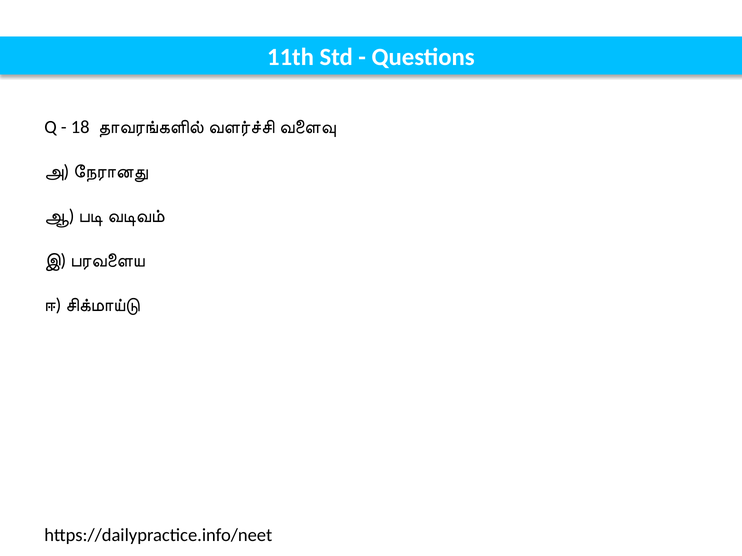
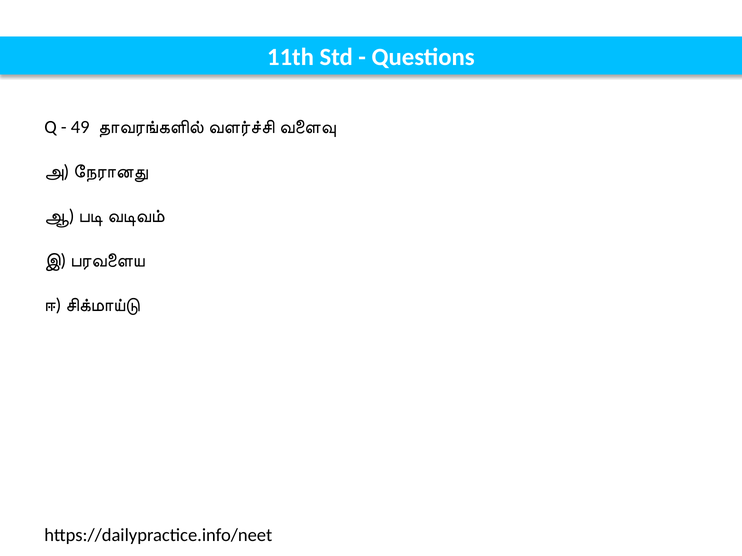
18: 18 -> 49 (80, 127)
